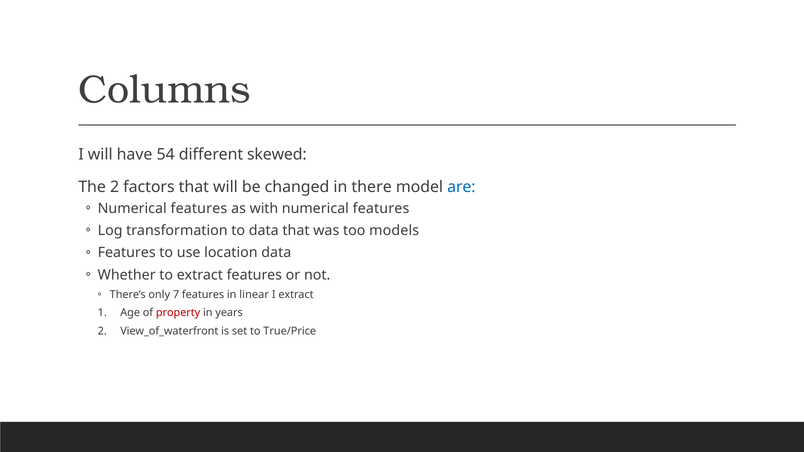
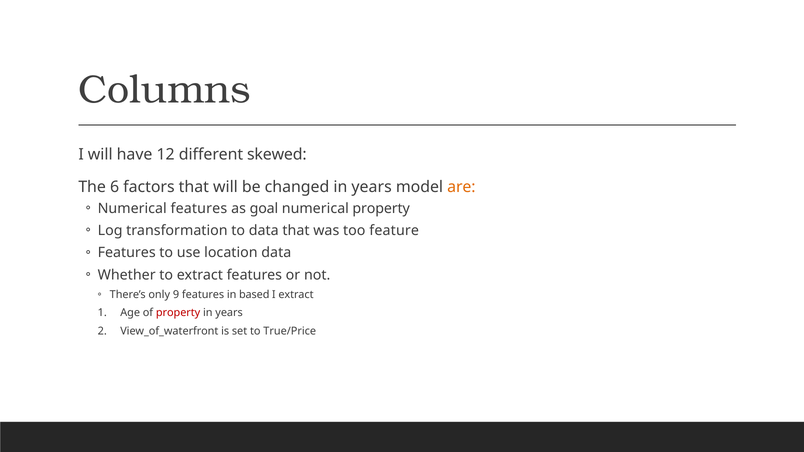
54: 54 -> 12 (166, 155)
The 2: 2 -> 6 (115, 187)
changed in there: there -> years (372, 187)
are colour: blue -> orange (461, 187)
with: with -> goal (264, 209)
features: features -> property (381, 209)
models: models -> feature (394, 231)
7: 7 -> 9 (176, 295)
linear: linear -> based (254, 295)
